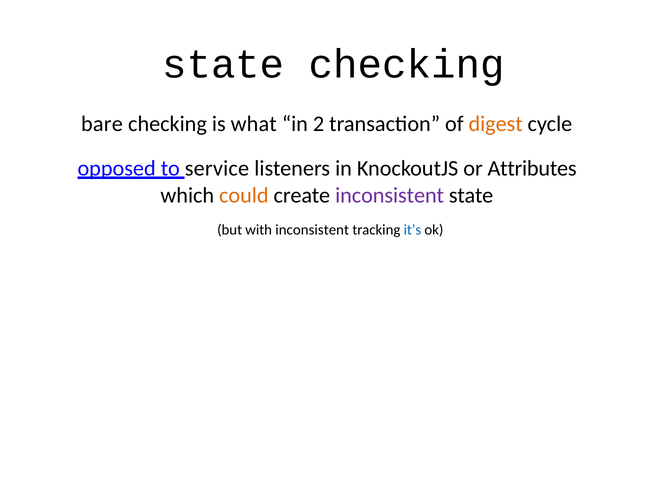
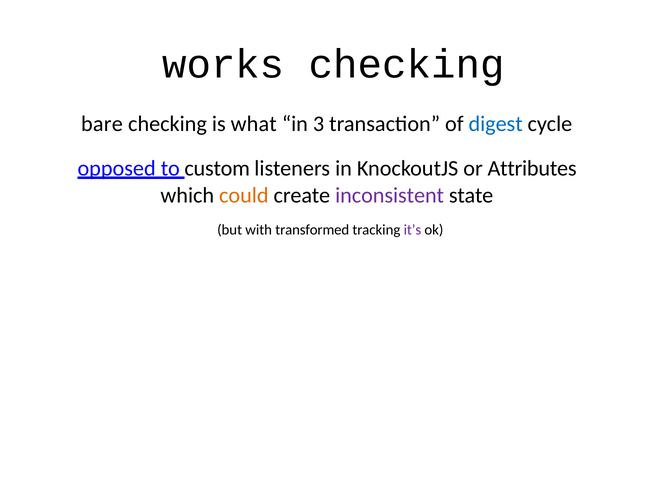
state: state -> works (223, 65)
2: 2 -> 3 (319, 124)
digest colour: orange -> blue (496, 124)
service: service -> custom (217, 168)
with inconsistent: inconsistent -> transformed (312, 230)
it’s colour: blue -> purple (412, 230)
